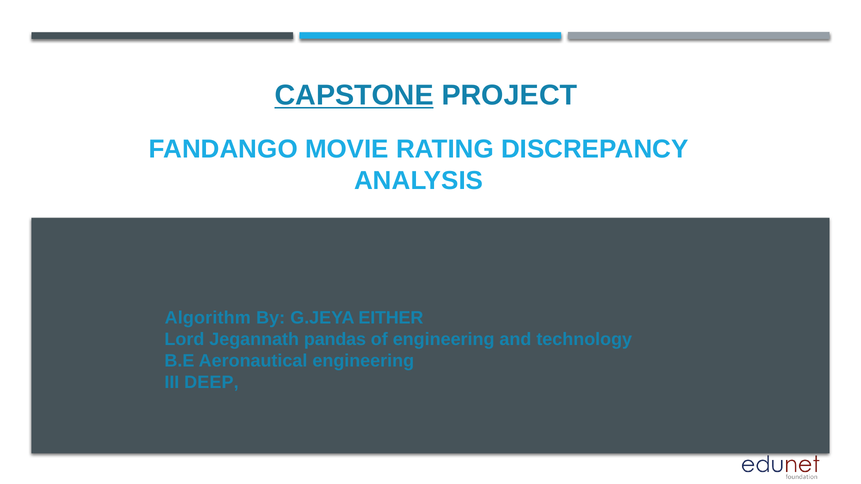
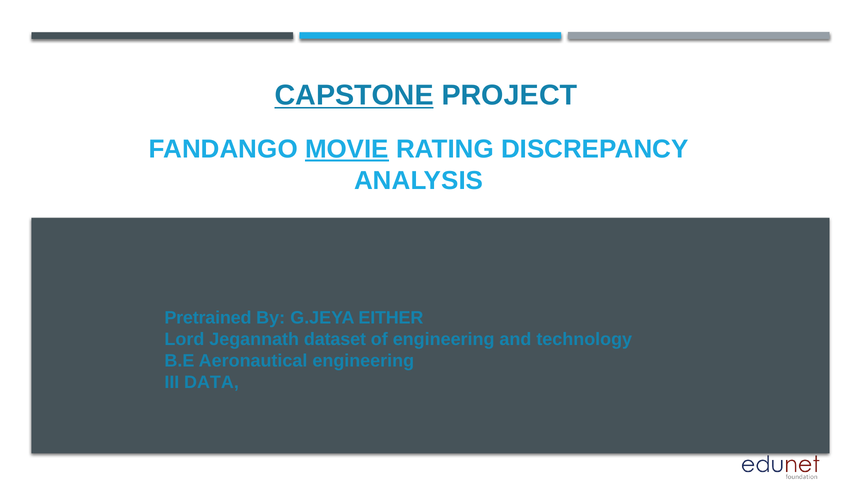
MOVIE underline: none -> present (347, 149)
Algorithm: Algorithm -> Pretrained (208, 318)
pandas: pandas -> dataset (335, 339)
DEEP: DEEP -> DATA (211, 382)
